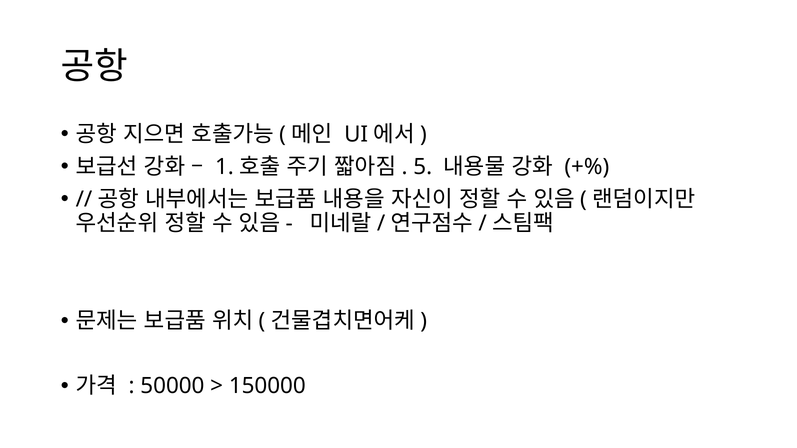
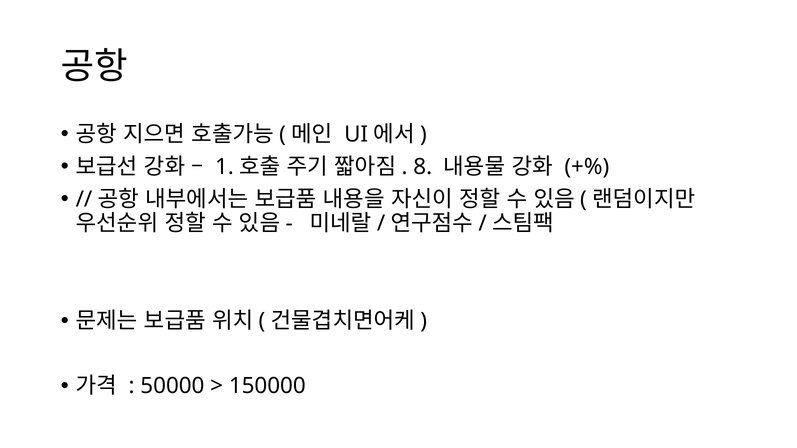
5: 5 -> 8 (423, 167)
